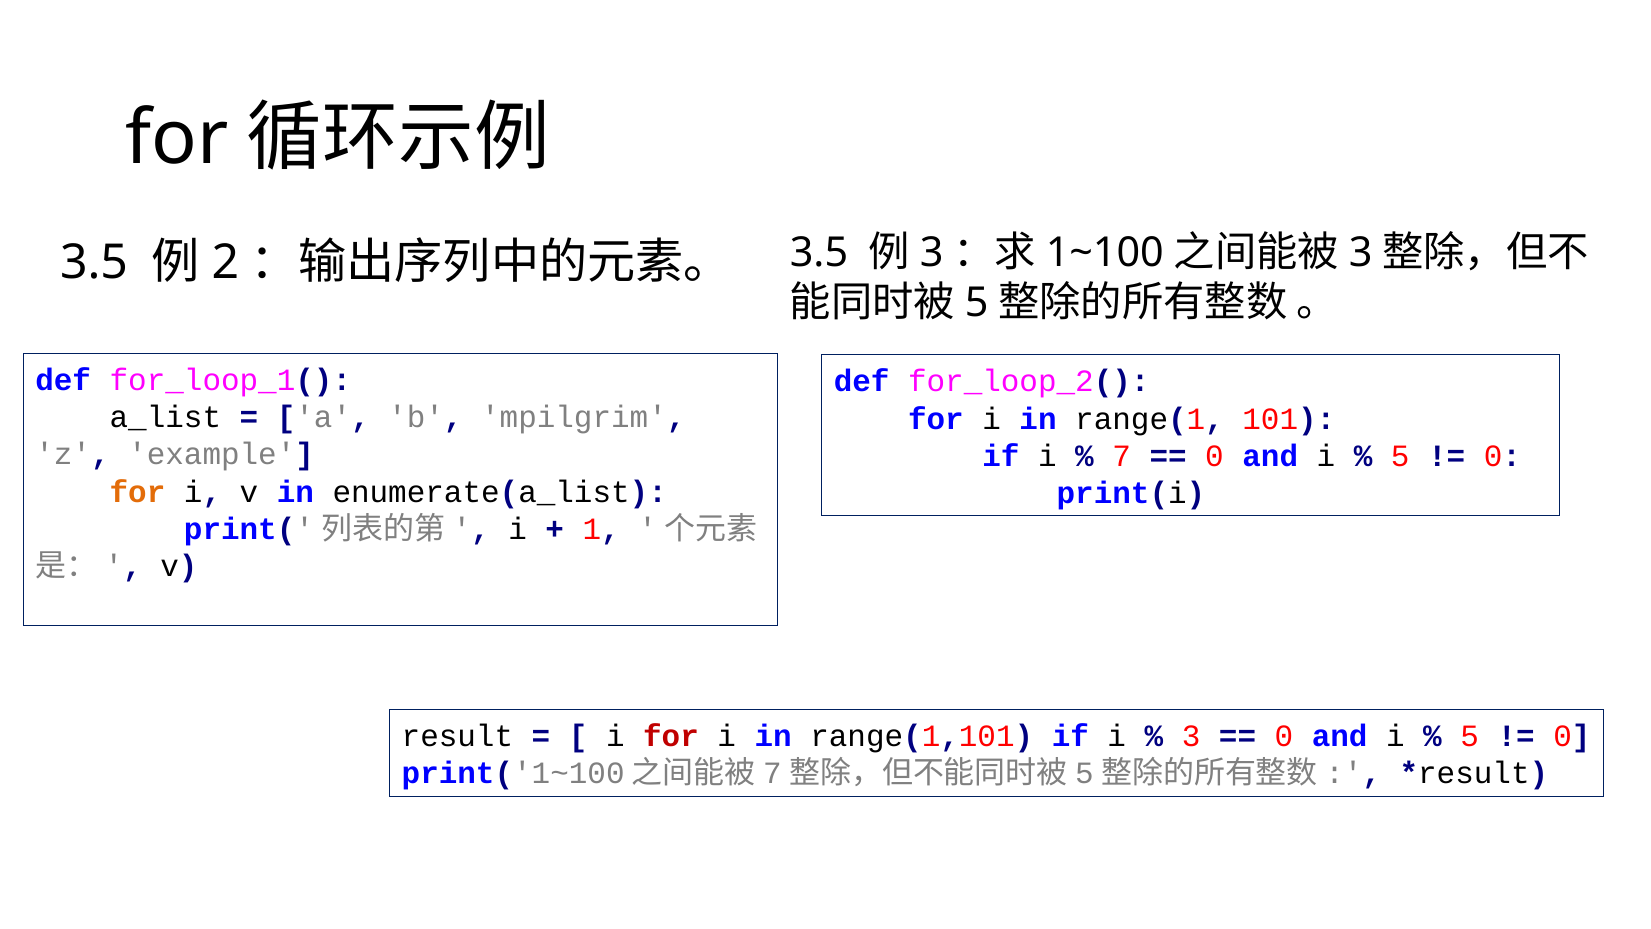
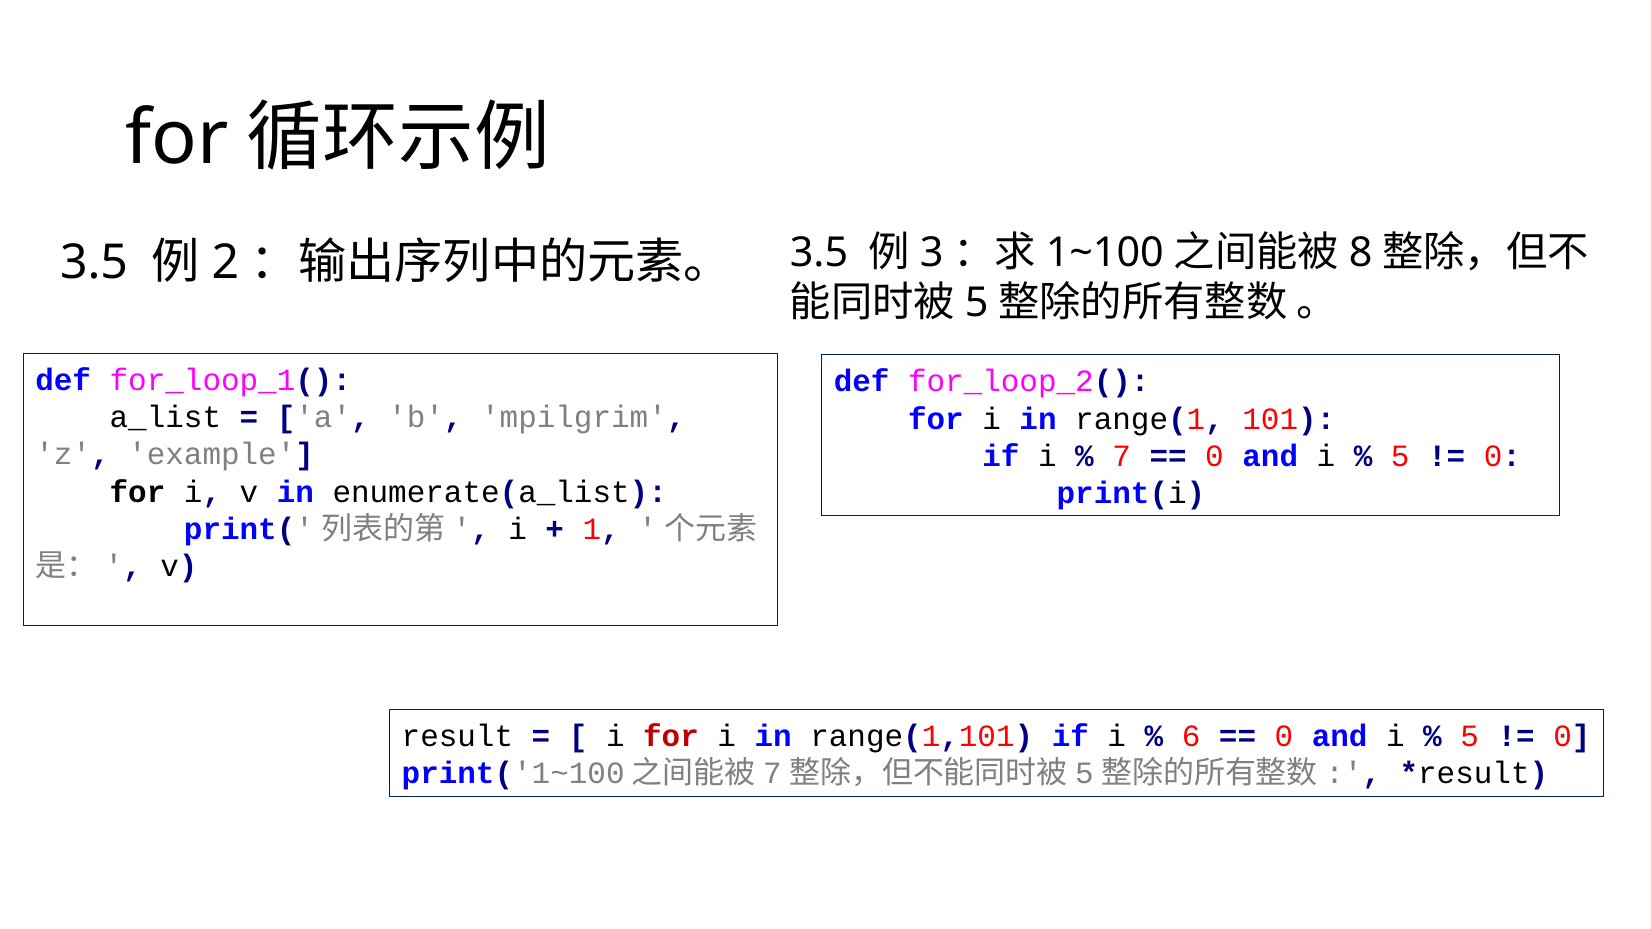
3: 3 -> 8 (1361, 253)
for colour: orange -> black (137, 492)
3: 3 -> 6 (1191, 736)
